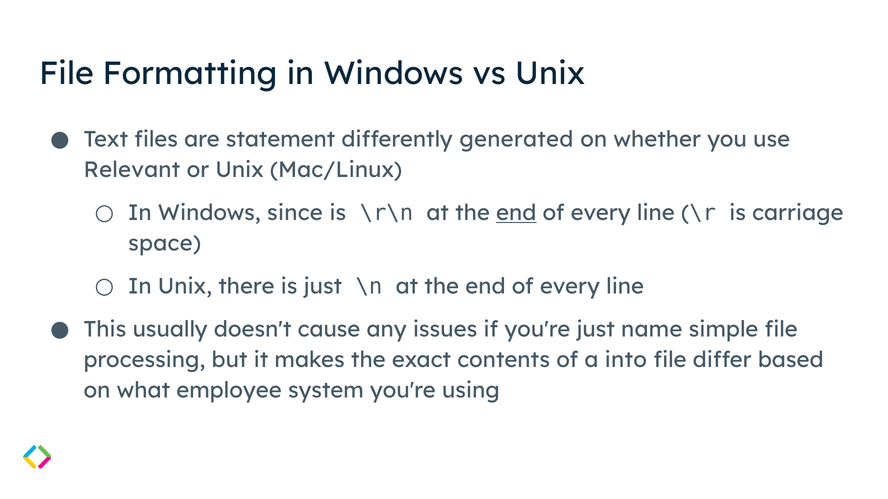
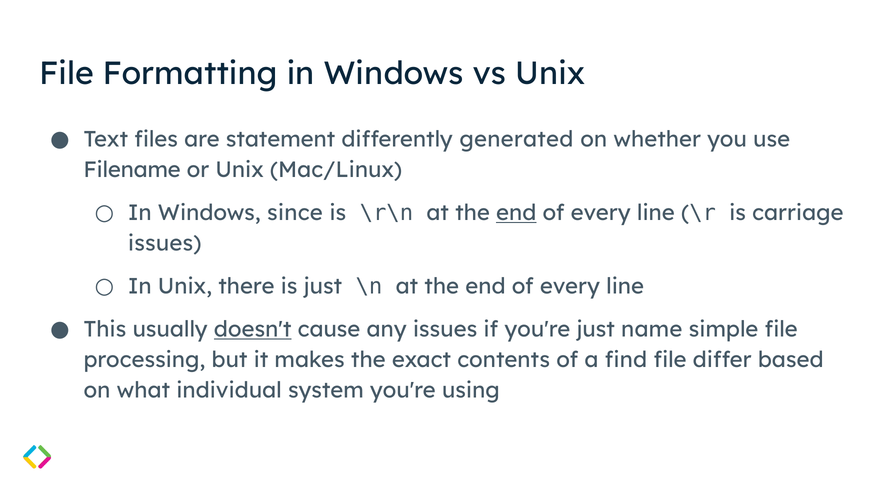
Relevant: Relevant -> Filename (132, 170)
space: space -> issues (165, 244)
doesn't underline: none -> present (253, 330)
into: into -> find (626, 360)
employee: employee -> individual (229, 391)
